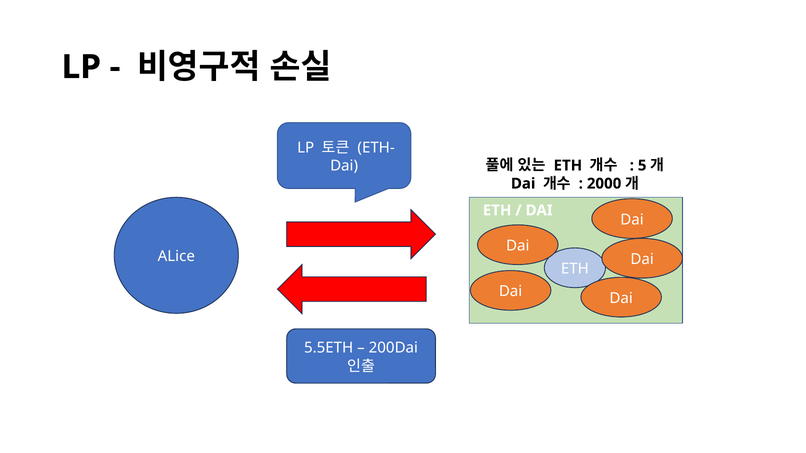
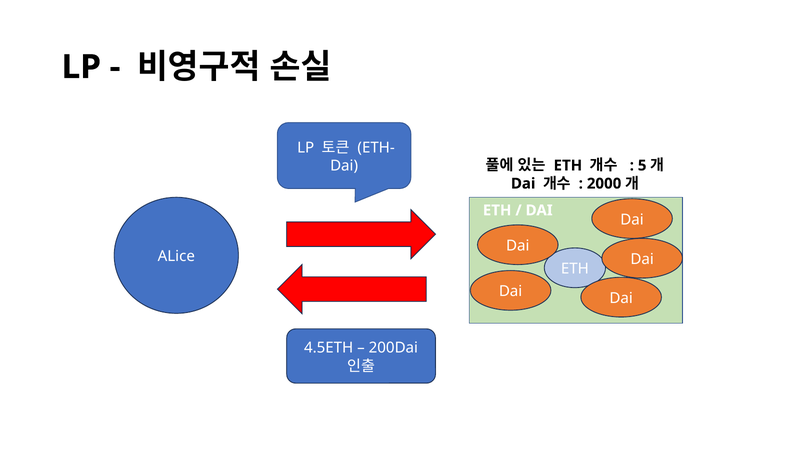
5.5ETH: 5.5ETH -> 4.5ETH (329, 348)
